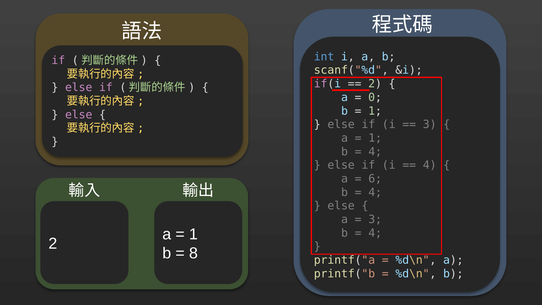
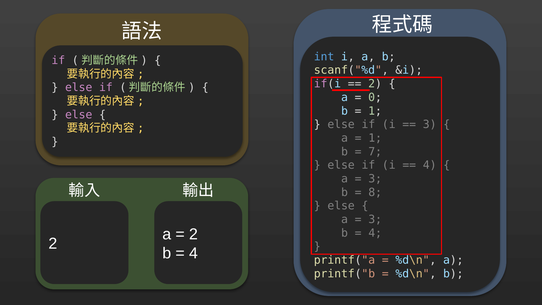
4: 4 -> 7 (375, 152)
6: 6 -> 3 (375, 179)
4: 4 -> 8 (375, 192)
1: 1 -> 2 (193, 234)
8: 8 -> 4 (193, 253)
